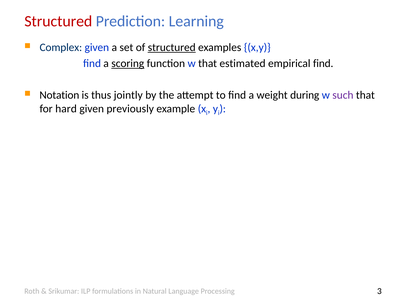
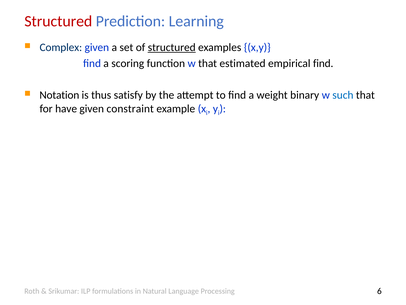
scoring underline: present -> none (128, 63)
jointly: jointly -> satisfy (128, 95)
during: during -> binary (305, 95)
such colour: purple -> blue (343, 95)
hard: hard -> have (66, 109)
previously: previously -> constraint (130, 109)
3: 3 -> 6 (379, 291)
